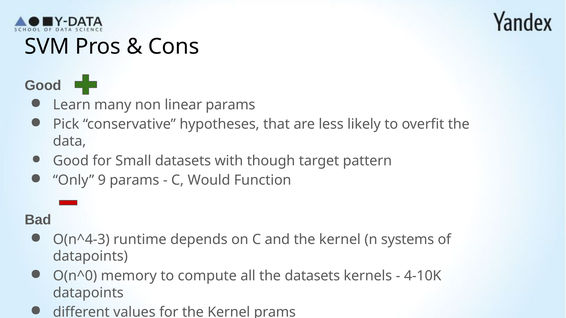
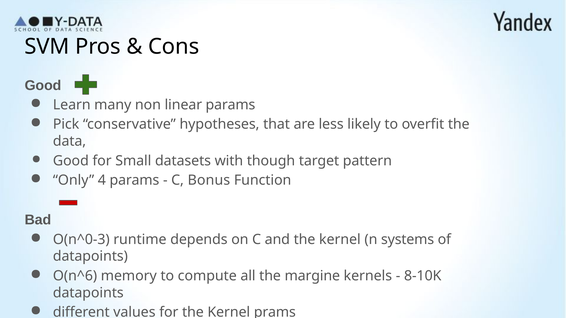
9: 9 -> 4 (102, 180)
Would: Would -> Bonus (209, 180)
O(n^4-3: O(n^4-3 -> O(n^0-3 (81, 240)
O(n^0: O(n^0 -> O(n^6 (75, 276)
the datasets: datasets -> margine (312, 276)
4-10K: 4-10K -> 8-10K (423, 276)
